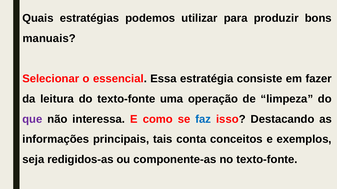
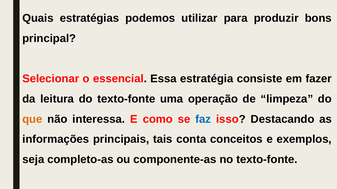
manuais: manuais -> principal (49, 39)
que colour: purple -> orange (32, 119)
redigidos-as: redigidos-as -> completo-as (80, 160)
